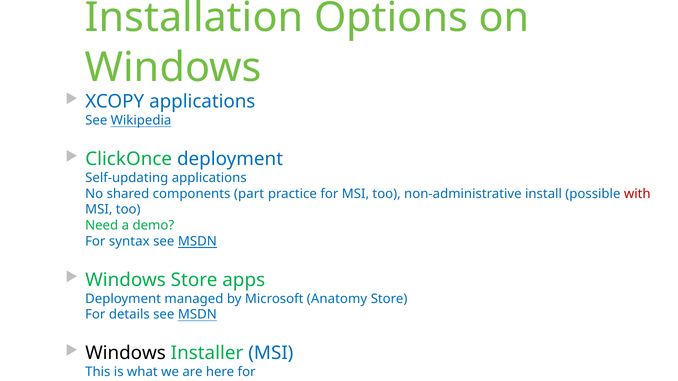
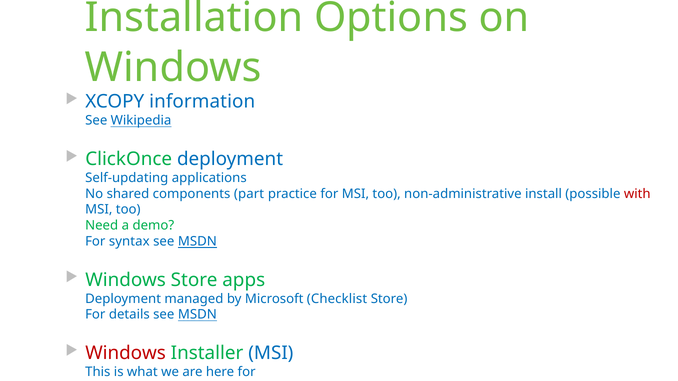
XCOPY applications: applications -> information (202, 102)
Anatomy: Anatomy -> Checklist (337, 299)
Windows colour: black -> red (126, 354)
